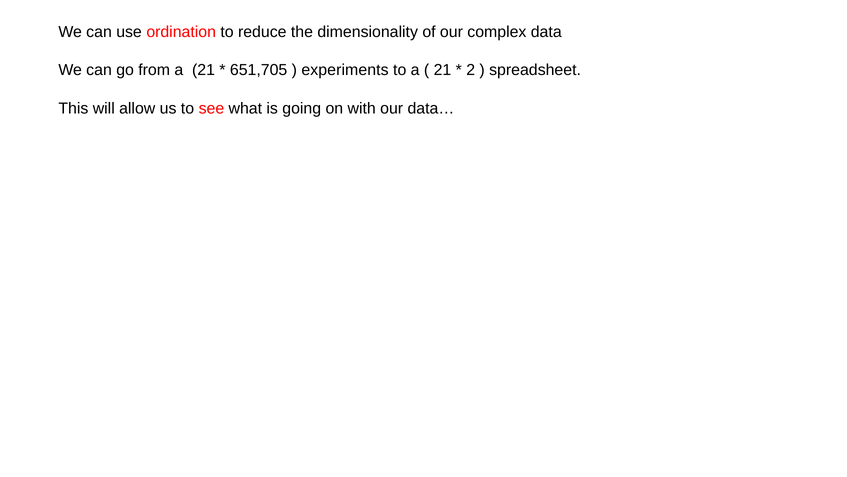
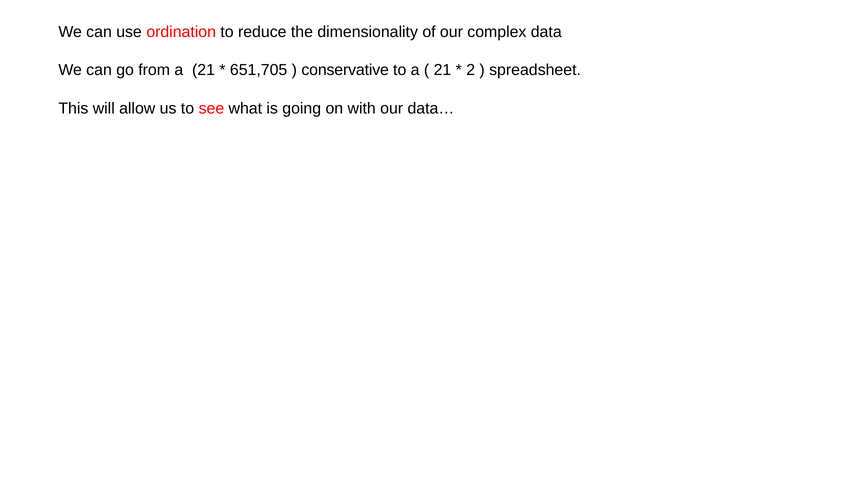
experiments: experiments -> conservative (345, 70)
